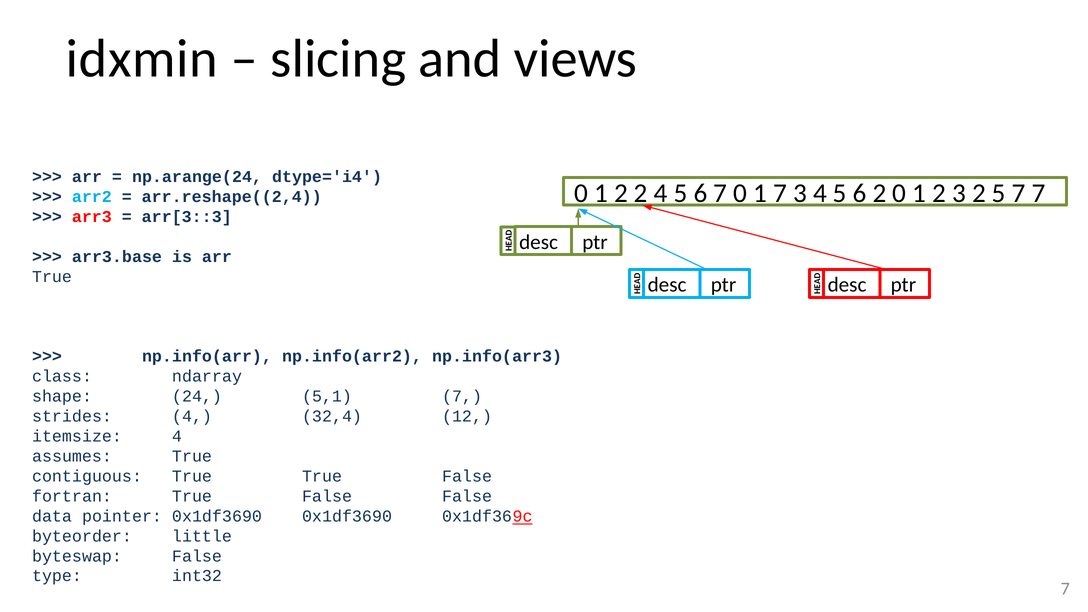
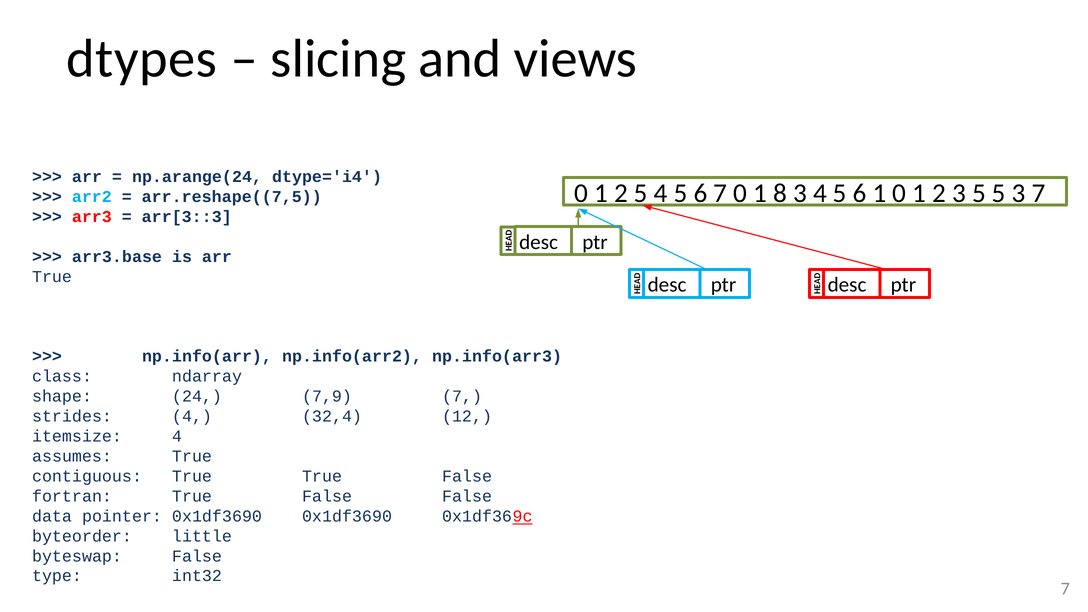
idxmin: idxmin -> dtypes (142, 59)
2 2: 2 -> 5 (641, 193)
1 7: 7 -> 8 (780, 193)
6 2: 2 -> 1 (880, 193)
3 2: 2 -> 5 (979, 193)
5 7: 7 -> 3 (1019, 193)
arr.reshape((2,4: arr.reshape((2,4 -> arr.reshape((7,5 (232, 197)
5,1: 5,1 -> 7,9 (327, 396)
